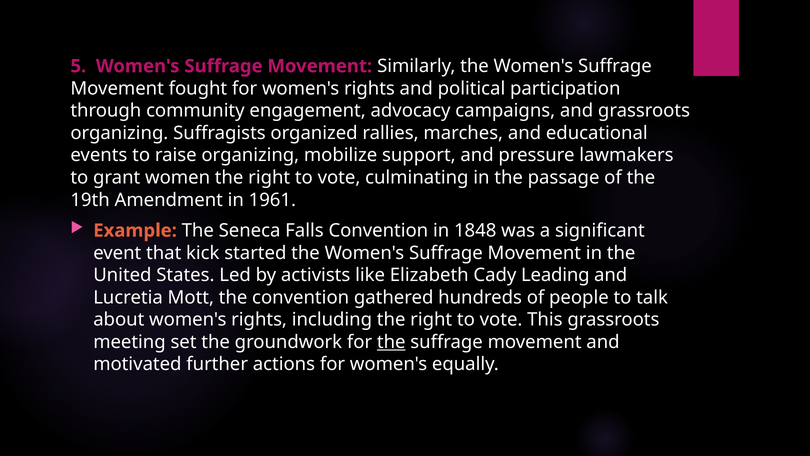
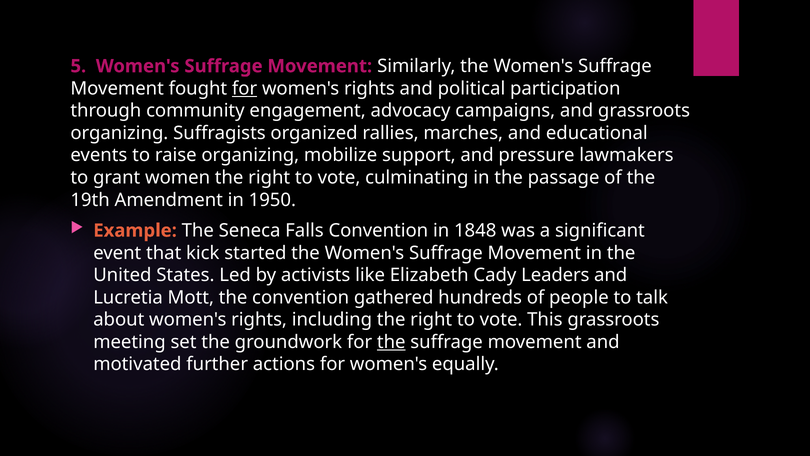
for underline: none -> present (245, 88)
1961: 1961 -> 1950 (272, 200)
Leading: Leading -> Leaders (555, 275)
